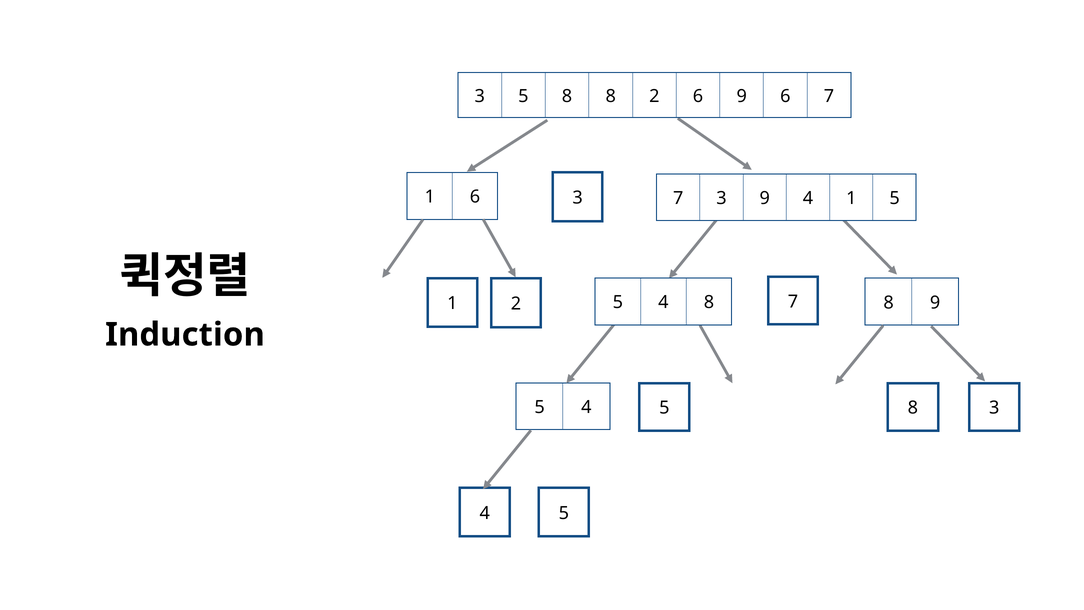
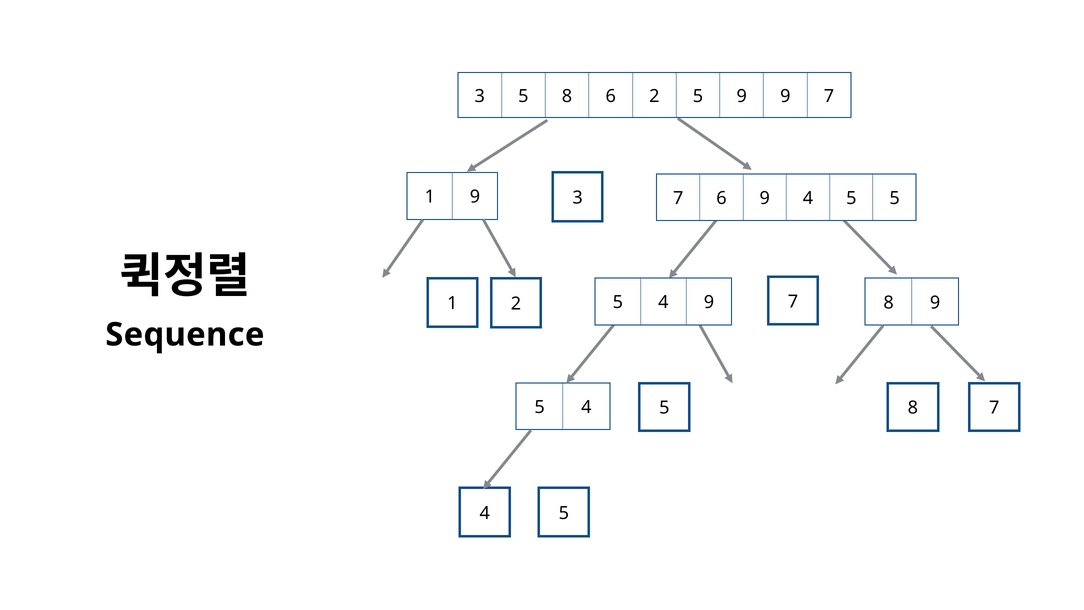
8 8: 8 -> 6 (611, 96)
2 6: 6 -> 5 (698, 96)
9 6: 6 -> 9 (785, 96)
1 6: 6 -> 9 (475, 197)
7 3: 3 -> 6 (721, 198)
4 1: 1 -> 5 (851, 198)
8: 8 -> 9 (709, 302)
Induction: Induction -> Sequence (185, 335)
8 3: 3 -> 7 (994, 408)
